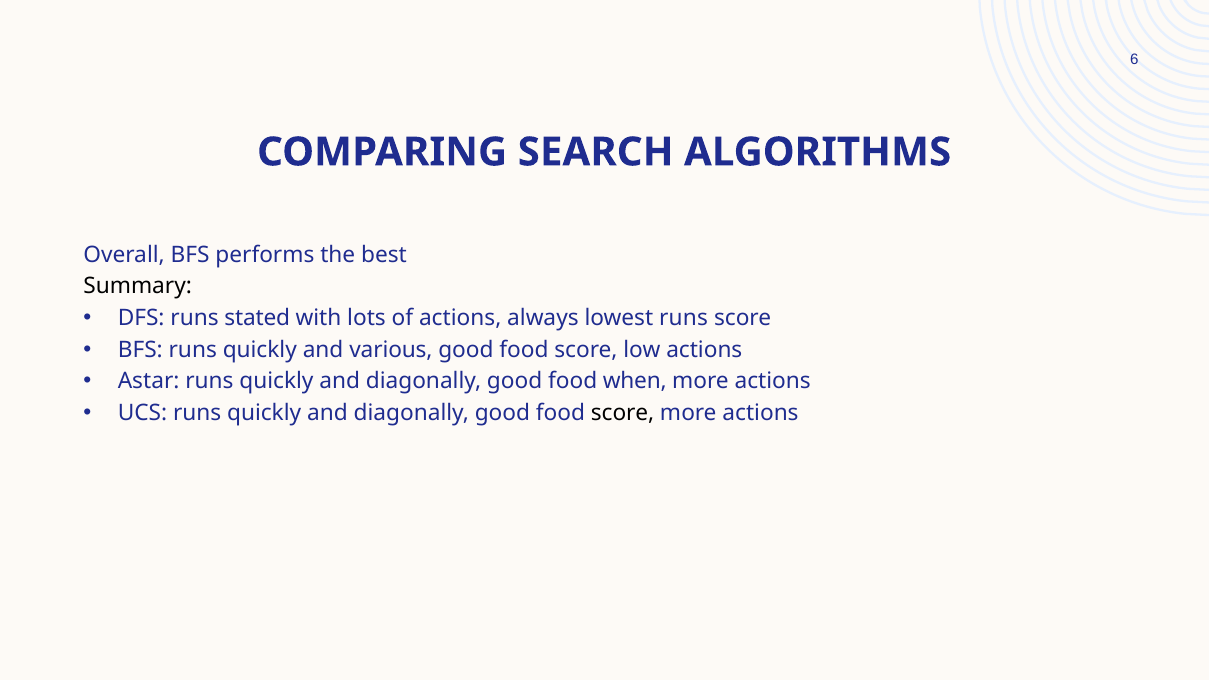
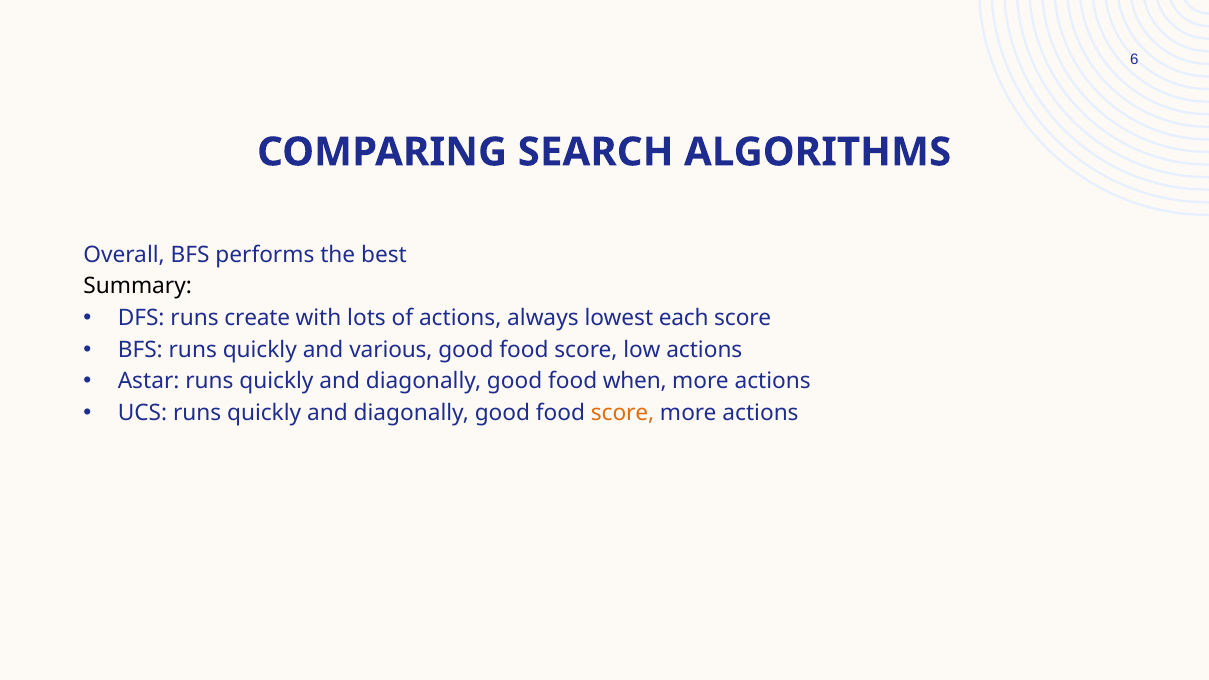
stated: stated -> create (257, 318)
lowest runs: runs -> each (684, 318)
score colour: black -> orange (623, 413)
